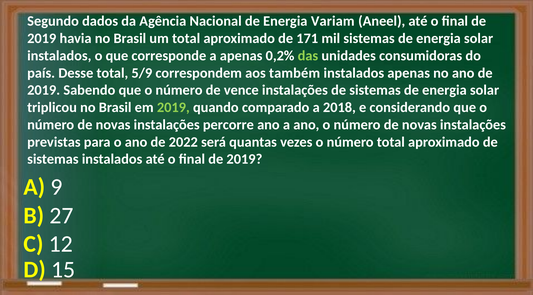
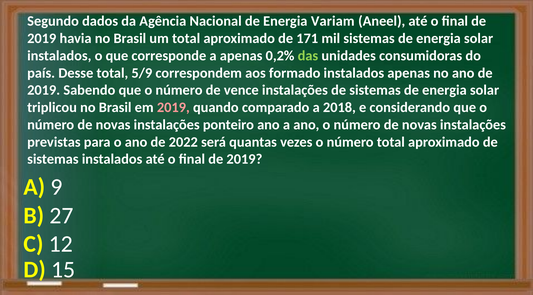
também: também -> formado (295, 73)
2019 colour: light green -> pink (173, 107)
percorre: percorre -> ponteiro (228, 125)
